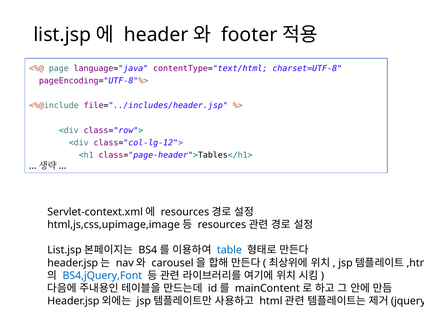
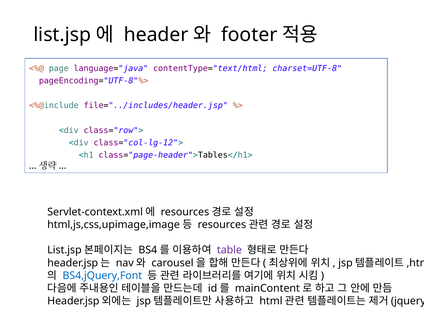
table colour: blue -> purple (229, 250)
